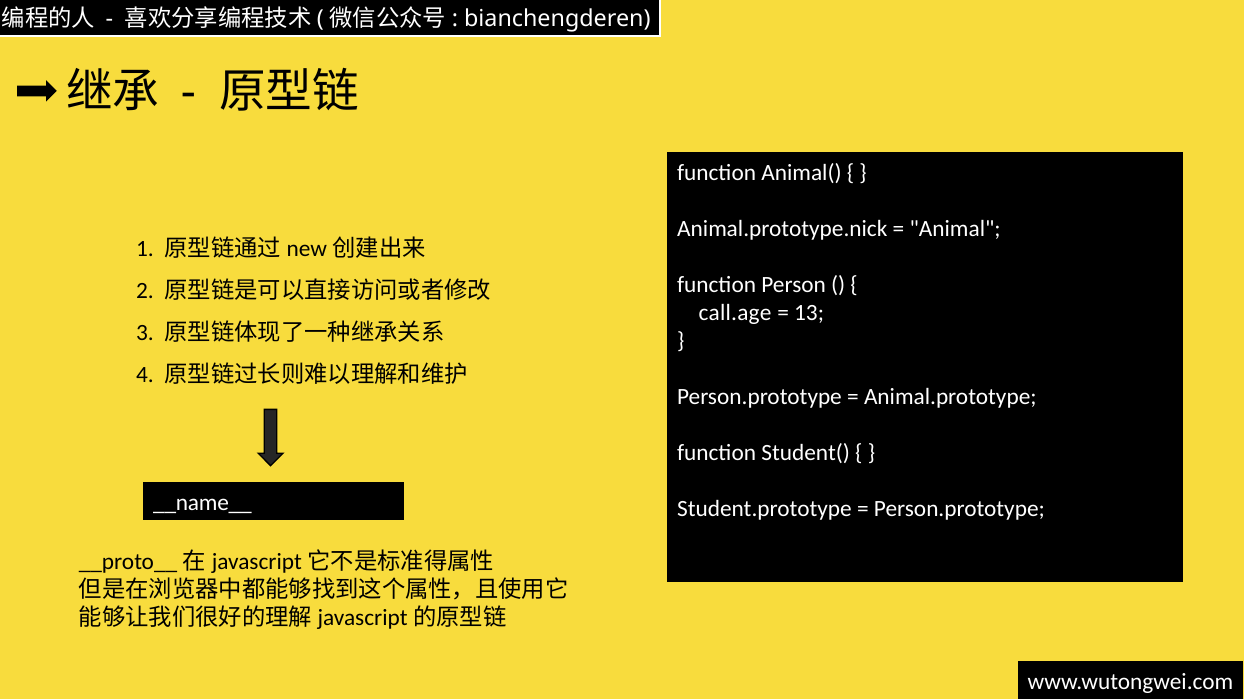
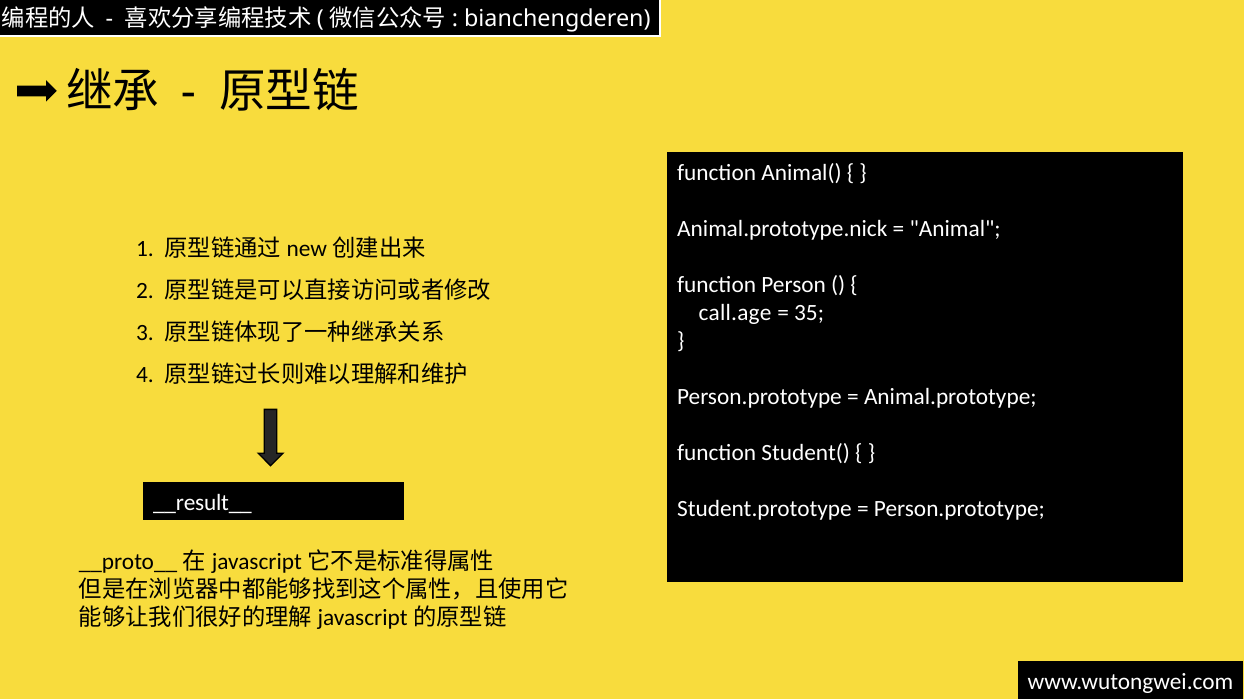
13: 13 -> 35 (809, 313)
__name__: __name__ -> __result__ (202, 503)
